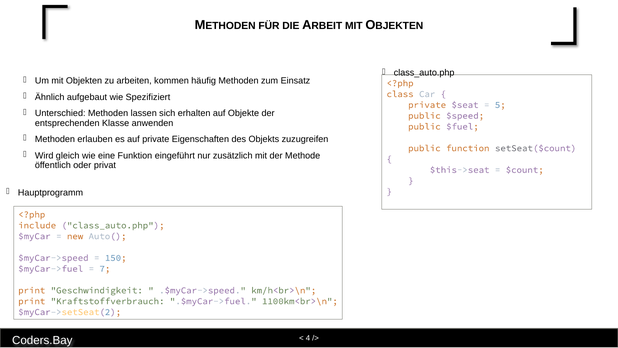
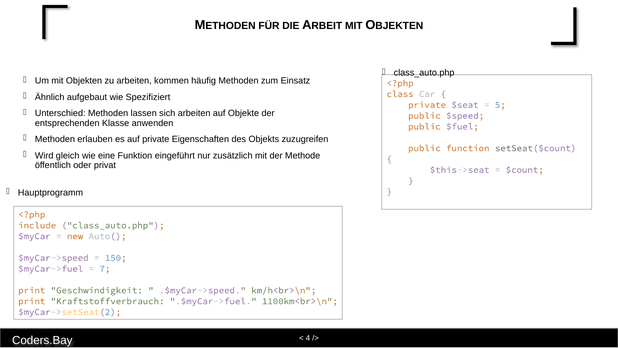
sich erhalten: erhalten -> arbeiten (194, 113)
